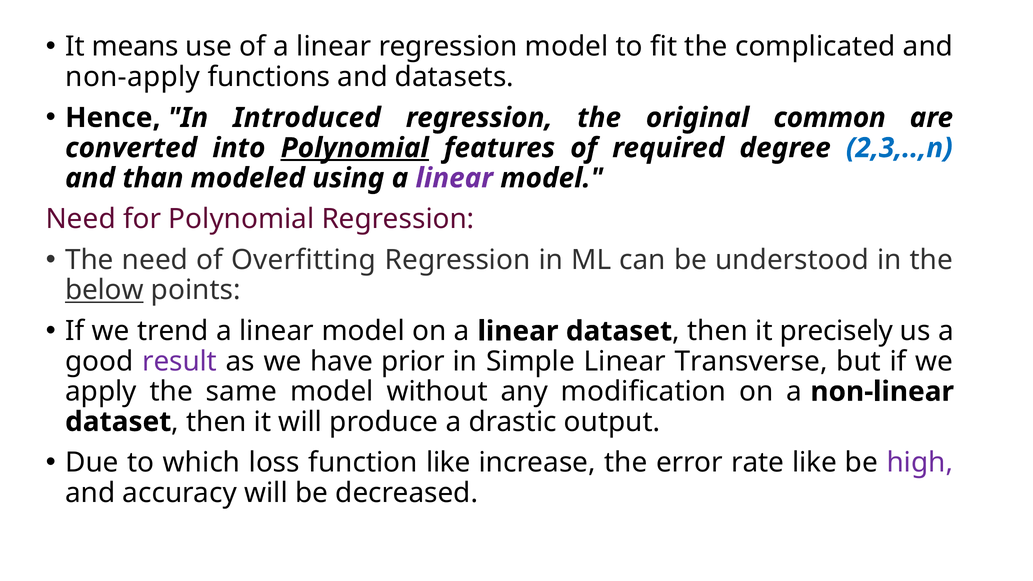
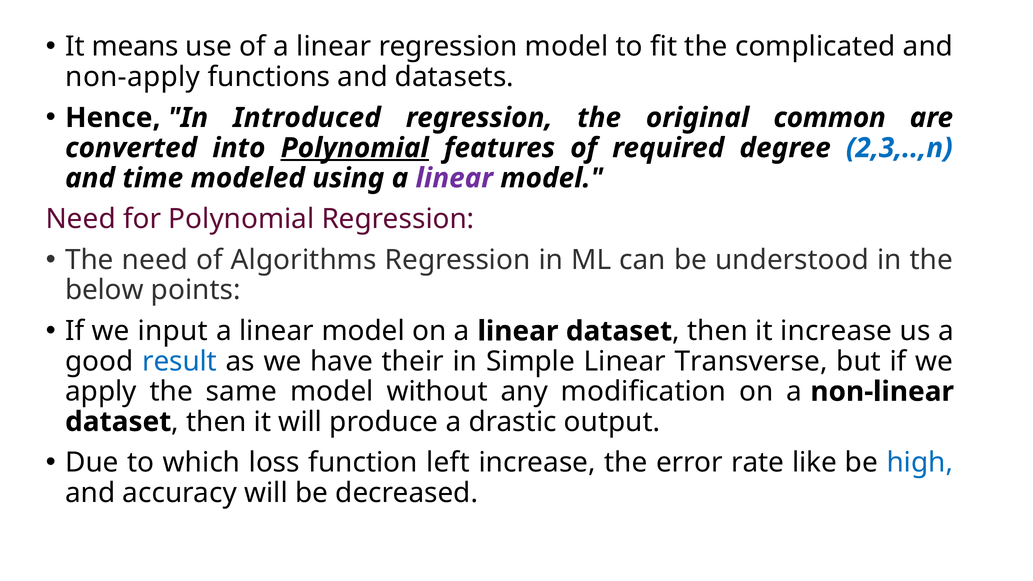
than: than -> time (153, 178)
Overfitting: Overfitting -> Algorithms (304, 260)
below underline: present -> none (104, 290)
trend: trend -> input (173, 331)
it precisely: precisely -> increase (836, 331)
result colour: purple -> blue (180, 361)
prior: prior -> their (413, 361)
function like: like -> left (448, 463)
high colour: purple -> blue (920, 463)
